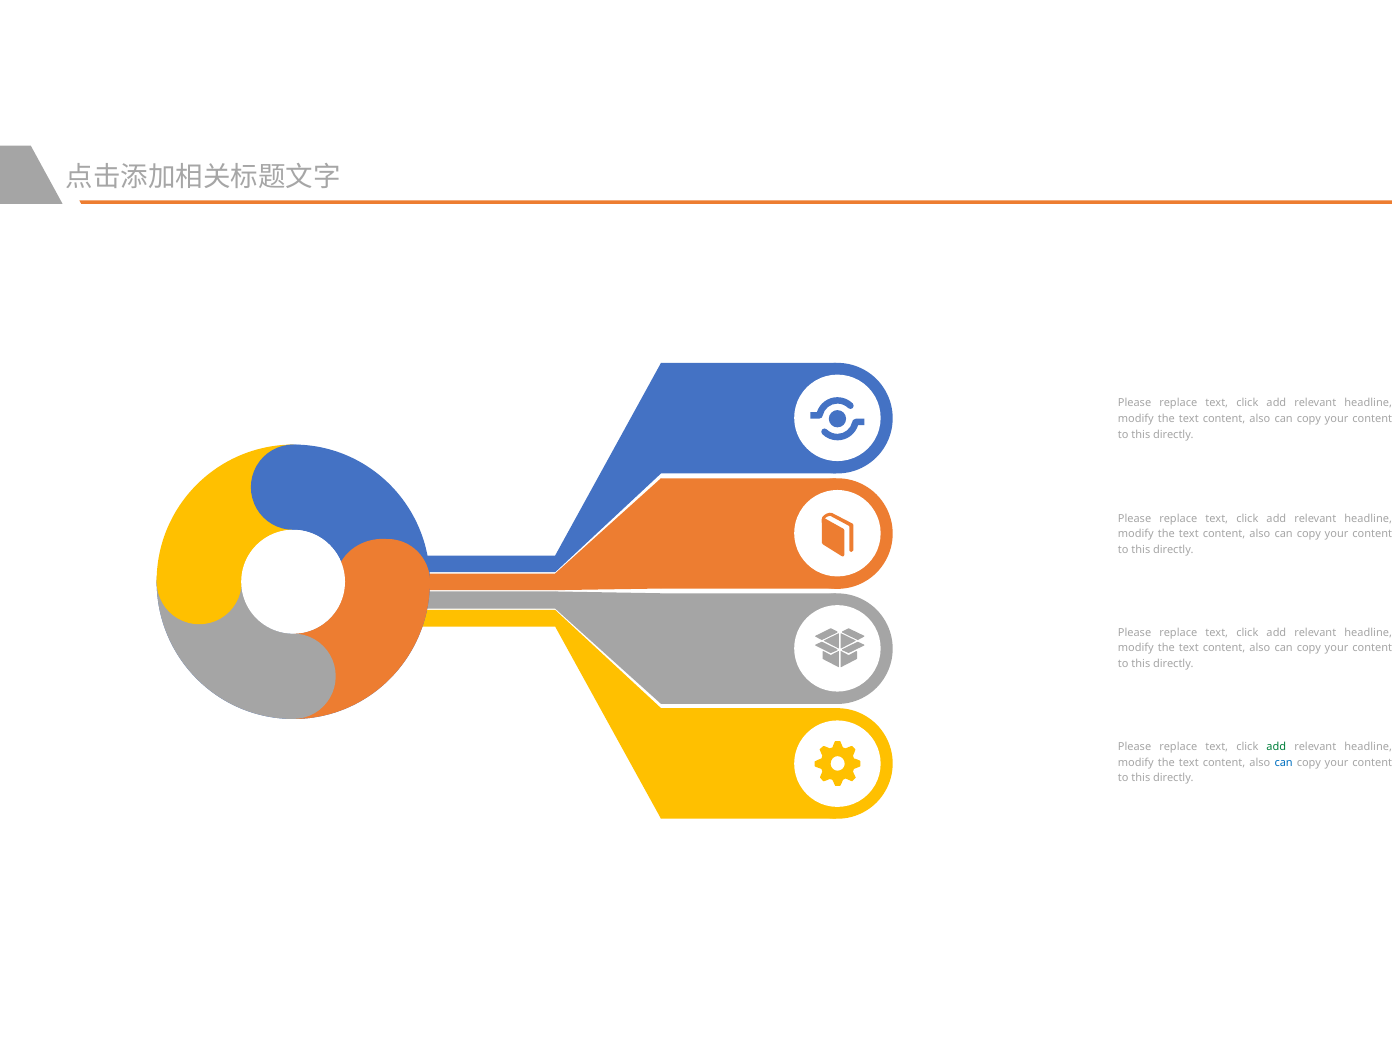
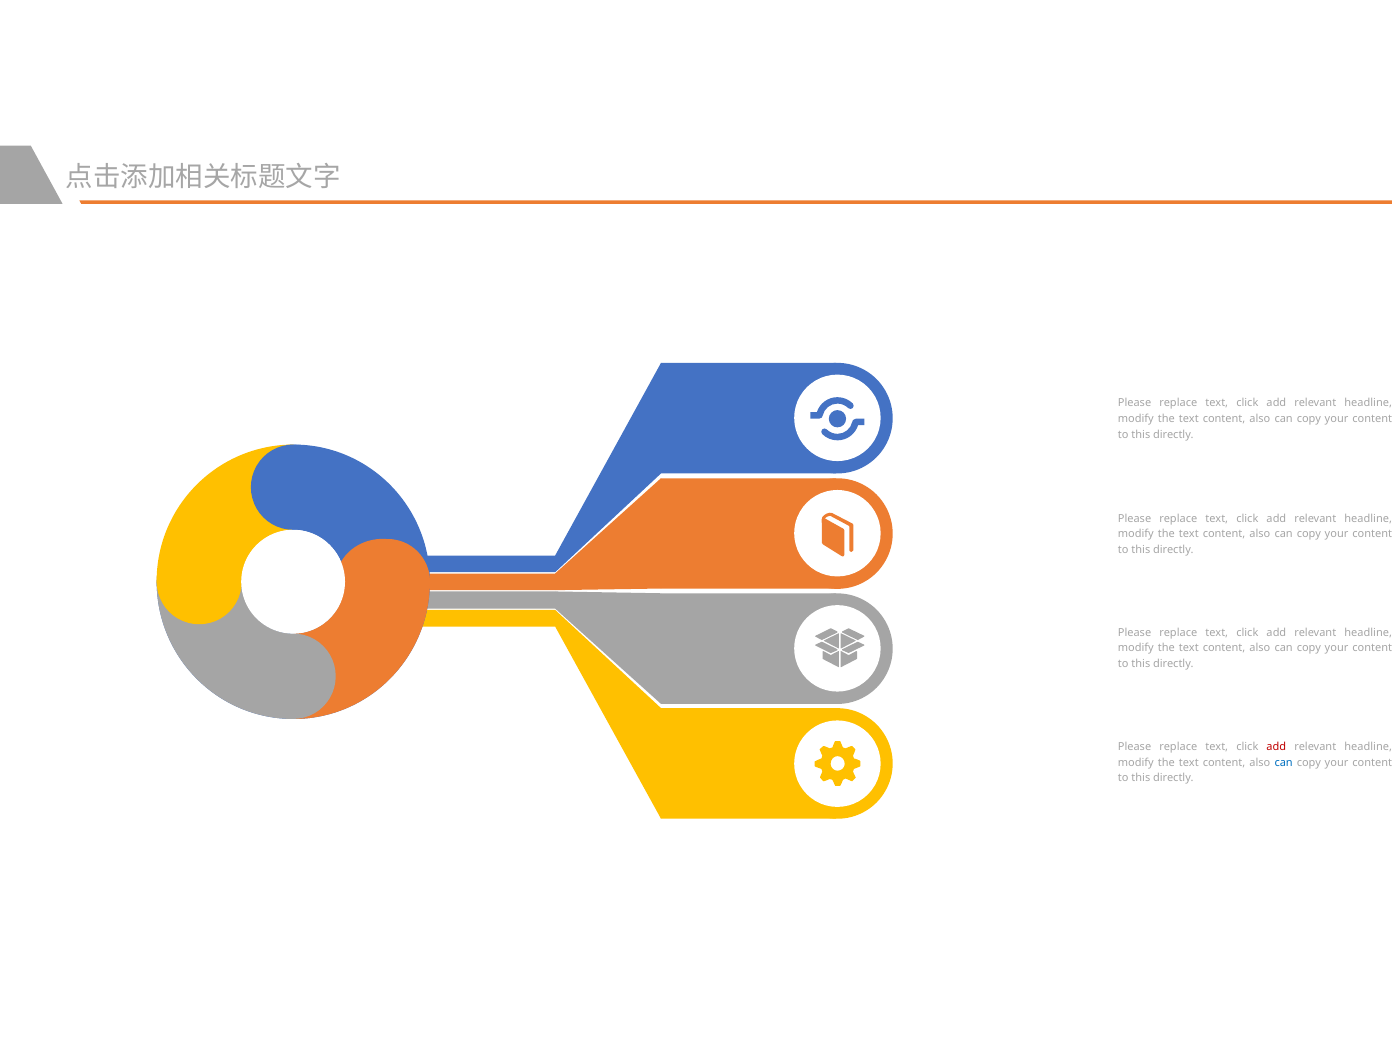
add colour: green -> red (1276, 747)
